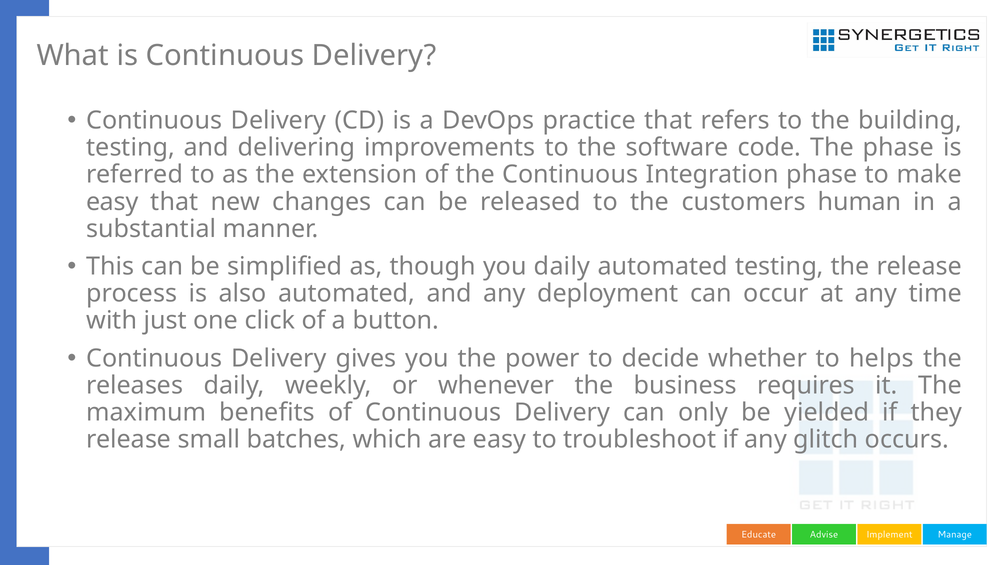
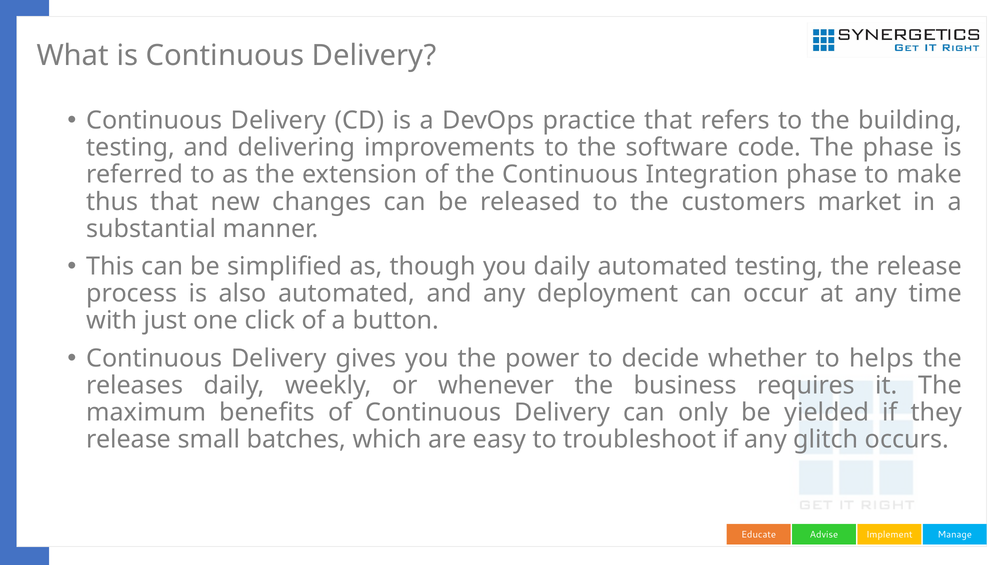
easy: easy -> thus (112, 202)
human: human -> market (860, 202)
